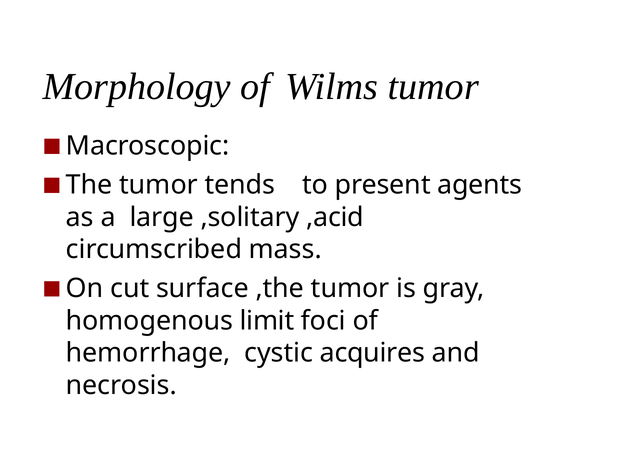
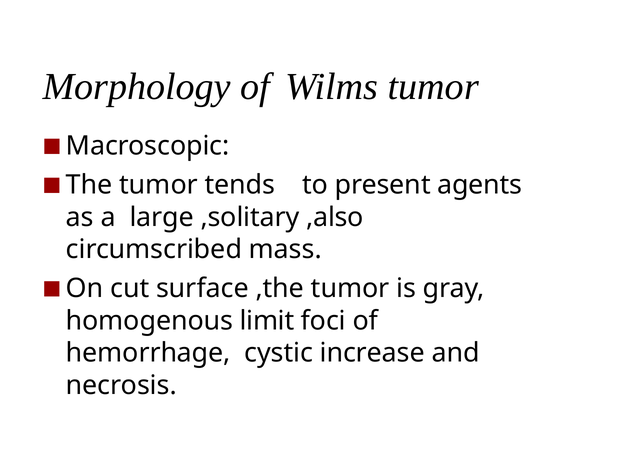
,acid: ,acid -> ,also (335, 217)
acquires: acquires -> increase (372, 353)
